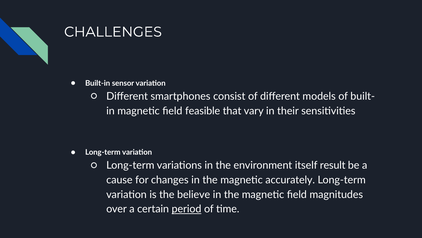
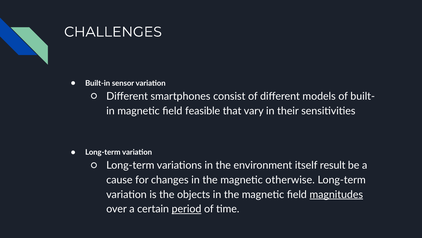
accurately: accurately -> otherwise (290, 179)
believe: believe -> objects (194, 194)
magnitudes underline: none -> present (336, 194)
